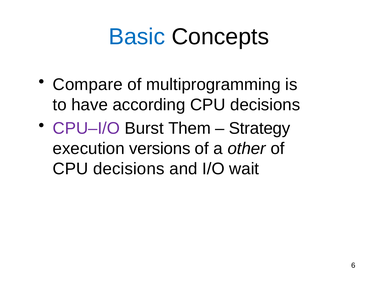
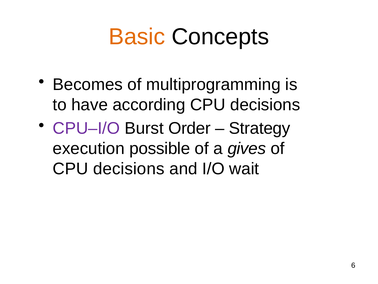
Basic colour: blue -> orange (137, 37)
Compare: Compare -> Becomes (88, 84)
Them: Them -> Order (190, 128)
versions: versions -> possible (160, 148)
other: other -> gives (247, 148)
